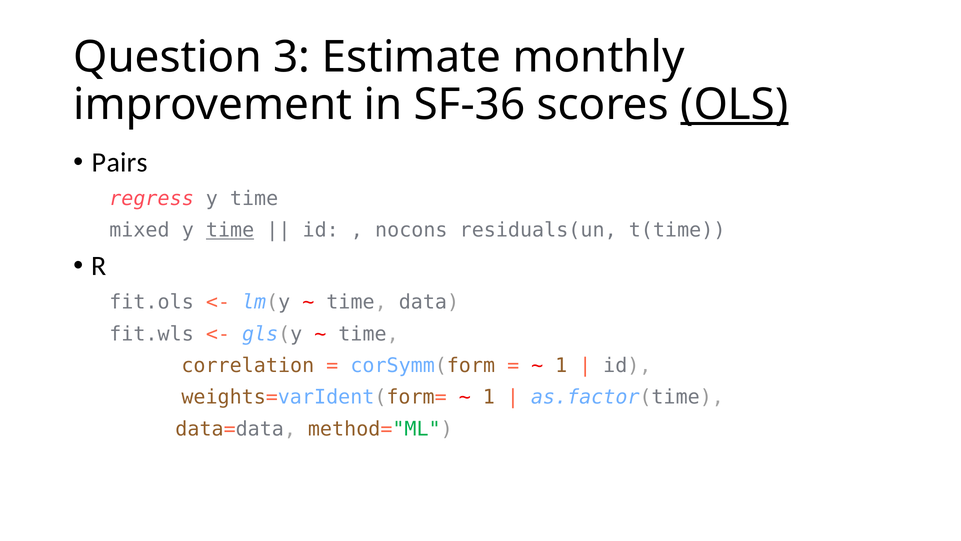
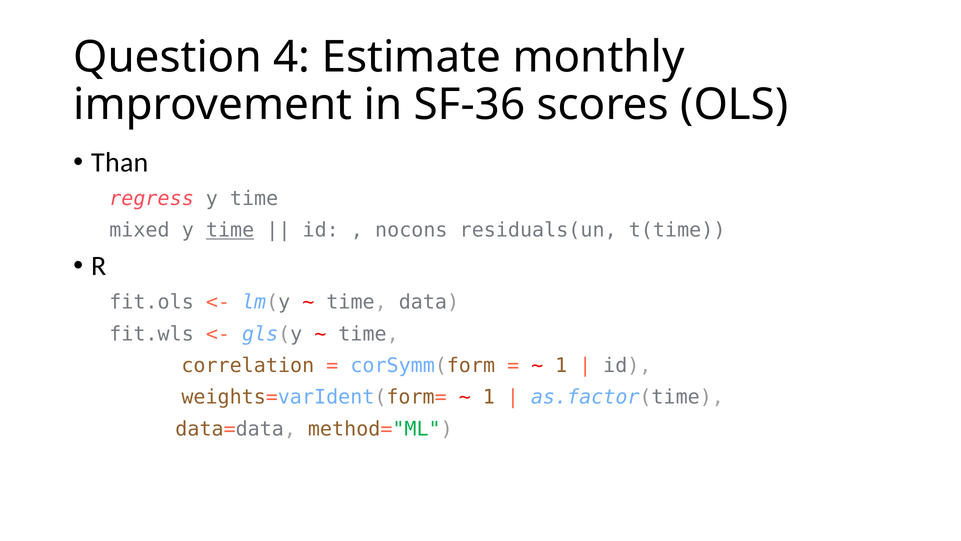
3: 3 -> 4 (292, 57)
OLS underline: present -> none (734, 105)
Pairs: Pairs -> Than (120, 162)
